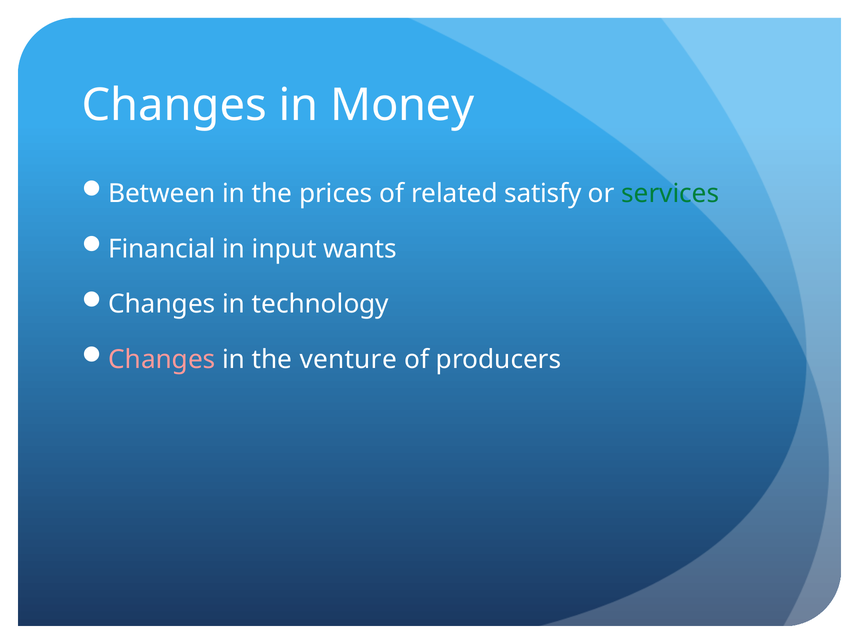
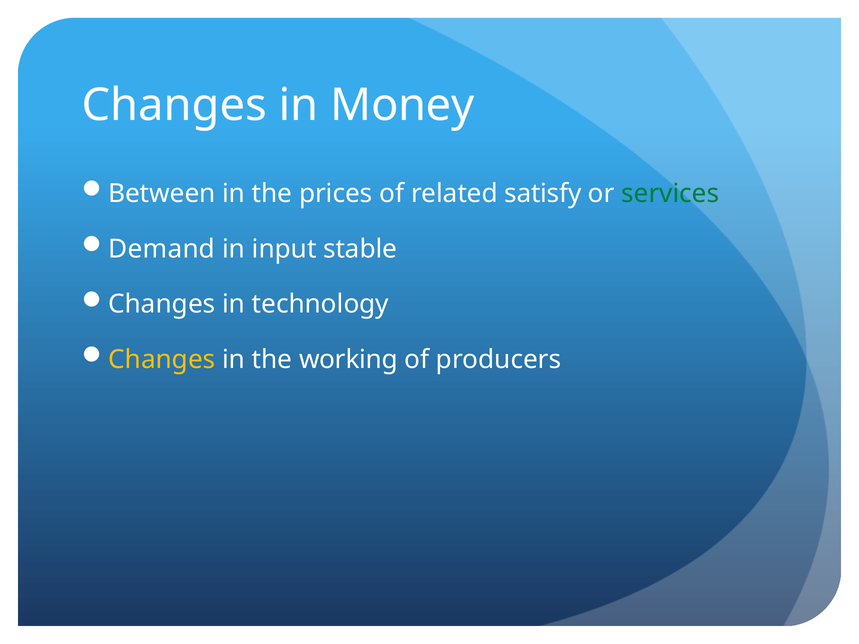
Financial: Financial -> Demand (162, 249)
wants: wants -> stable (360, 249)
Changes colour: pink -> yellow (162, 360)
venture: venture -> working (348, 360)
